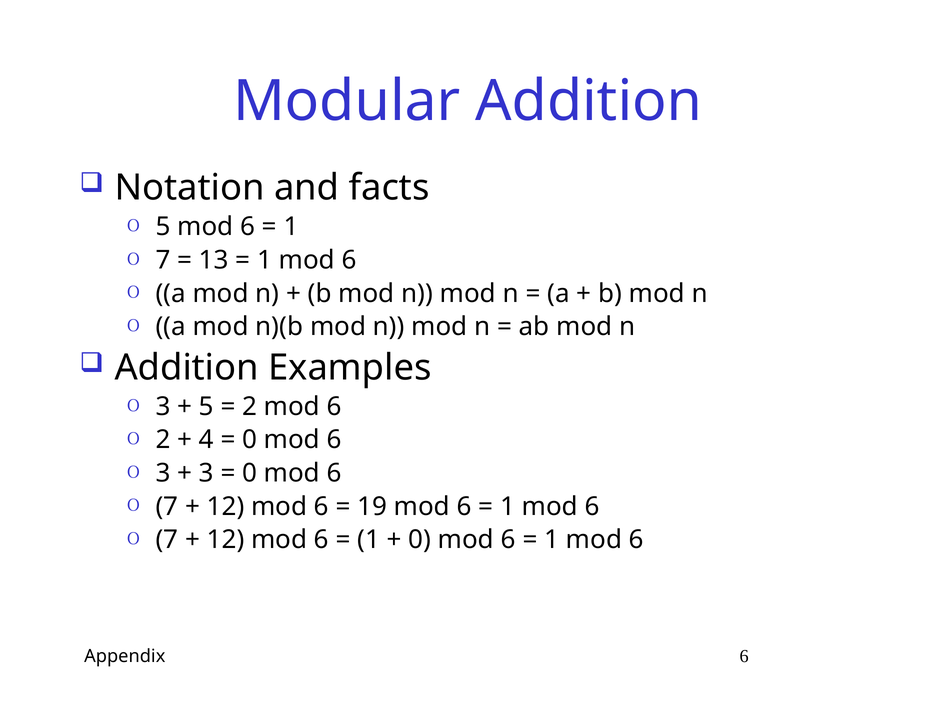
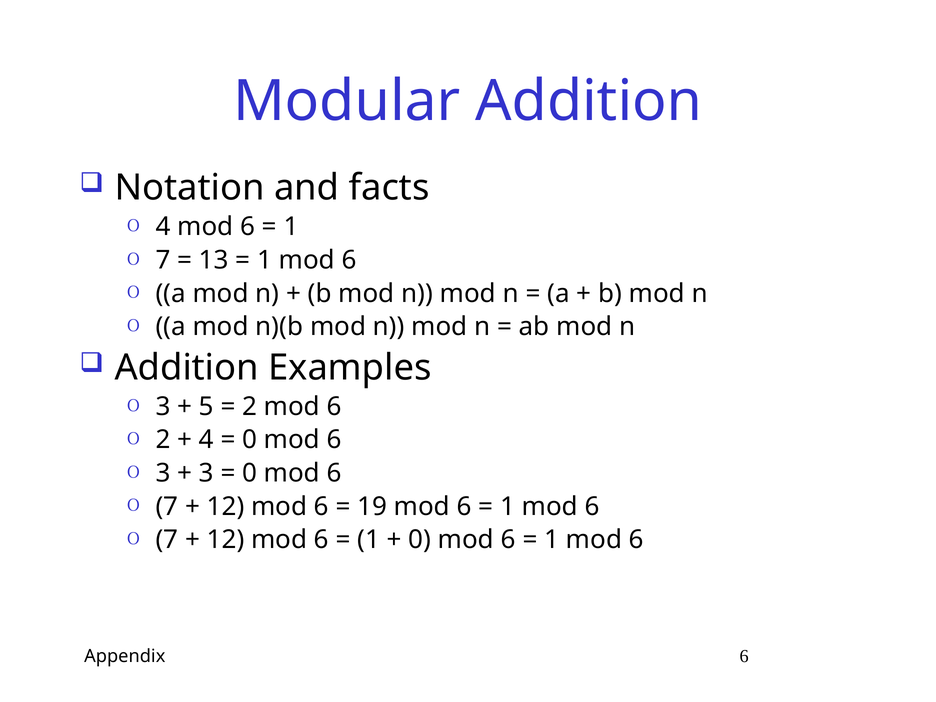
5: 5 -> 4 (163, 227)
